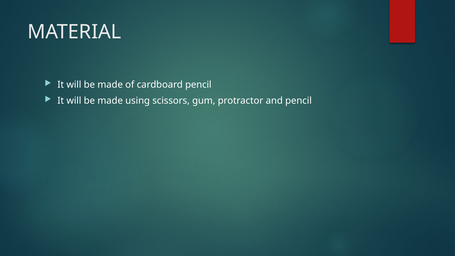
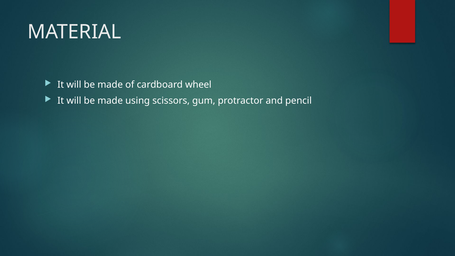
cardboard pencil: pencil -> wheel (198, 85)
